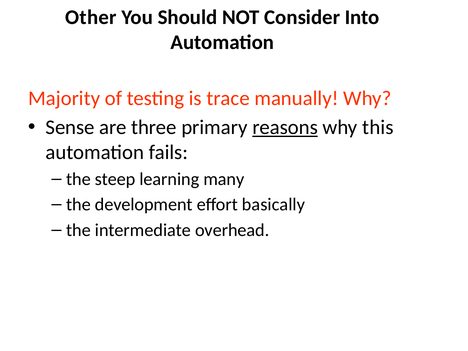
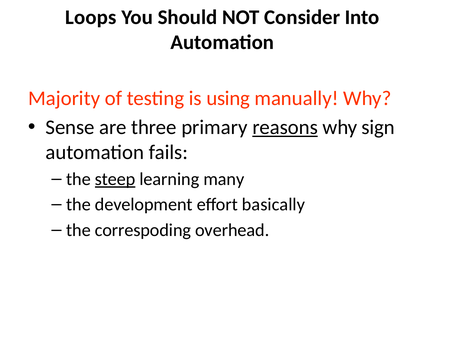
Other: Other -> Loops (91, 17)
trace: trace -> using (228, 98)
this: this -> sign (378, 127)
steep underline: none -> present (115, 179)
intermediate: intermediate -> correspoding (143, 230)
